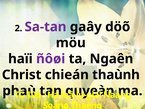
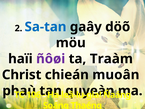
Sa-tan colour: purple -> blue (45, 27)
Ngaên: Ngaên -> Traàm (111, 59)
thaùnh: thaùnh -> muoân (116, 75)
